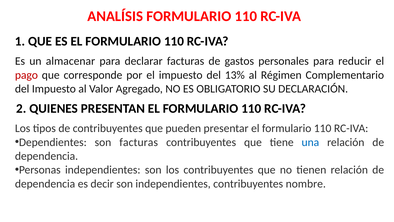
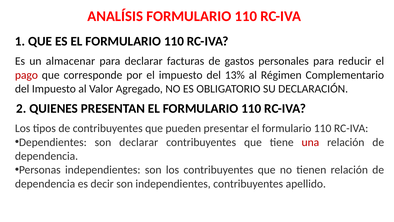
son facturas: facturas -> declarar (139, 142)
una colour: blue -> red (310, 142)
nombre: nombre -> apellido (306, 183)
